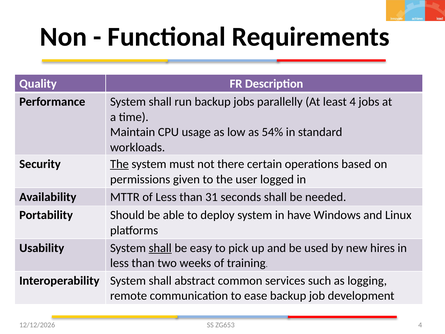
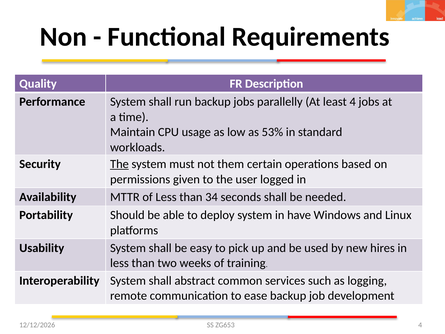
54%: 54% -> 53% (272, 132)
there: there -> them (231, 164)
31: 31 -> 34 (212, 197)
shall underline: present -> none (160, 248)
